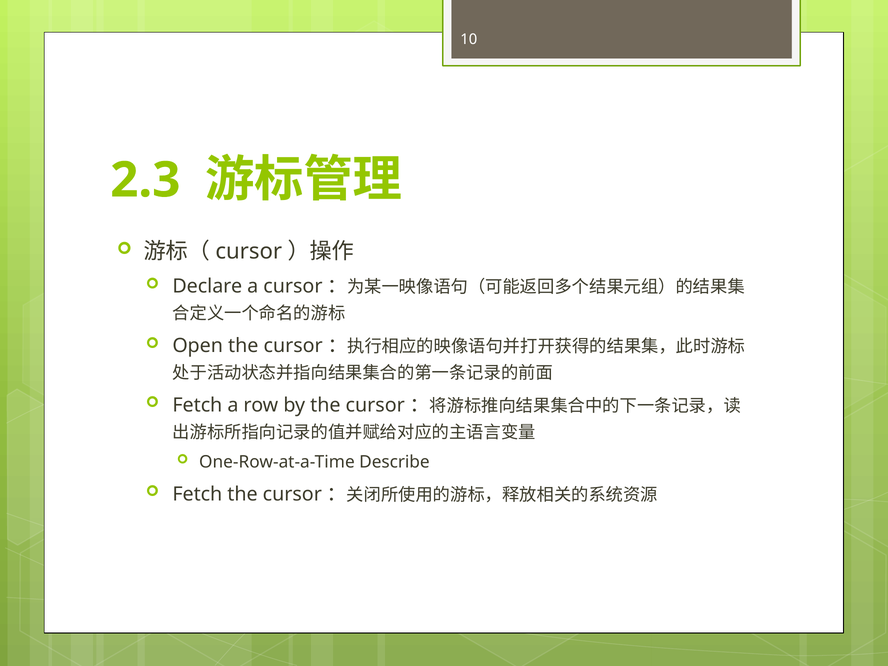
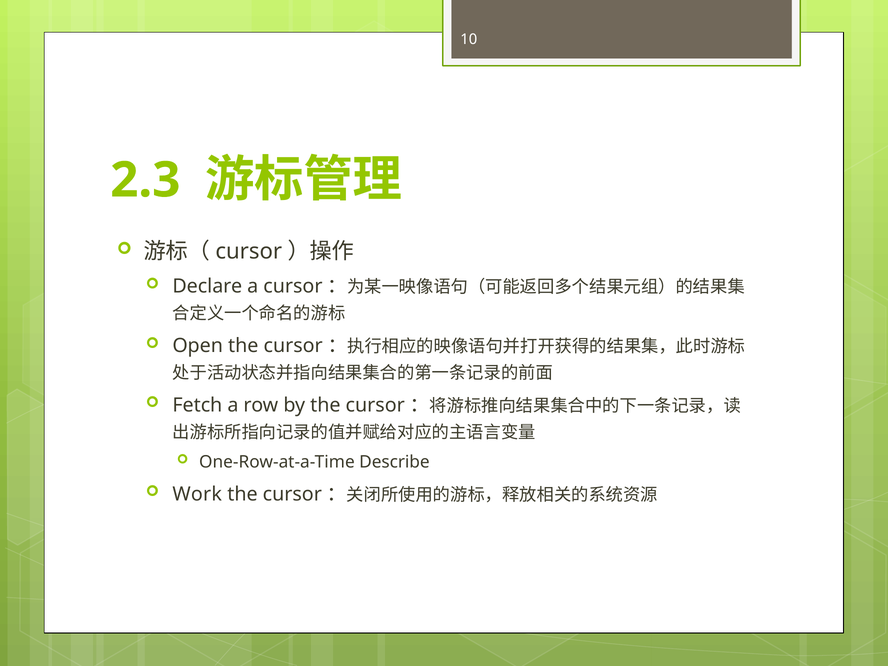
Fetch: Fetch -> Work (197, 494)
